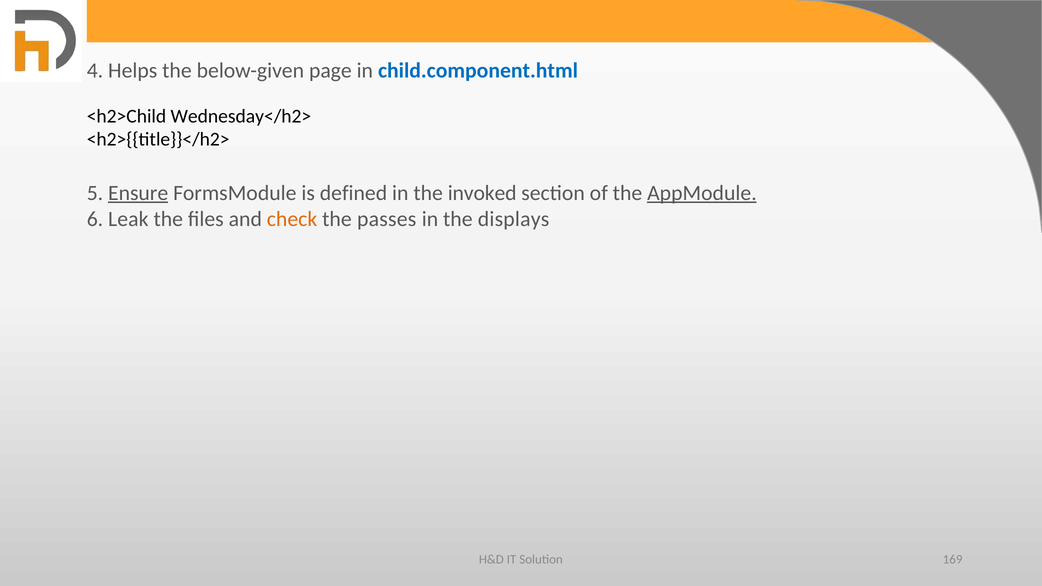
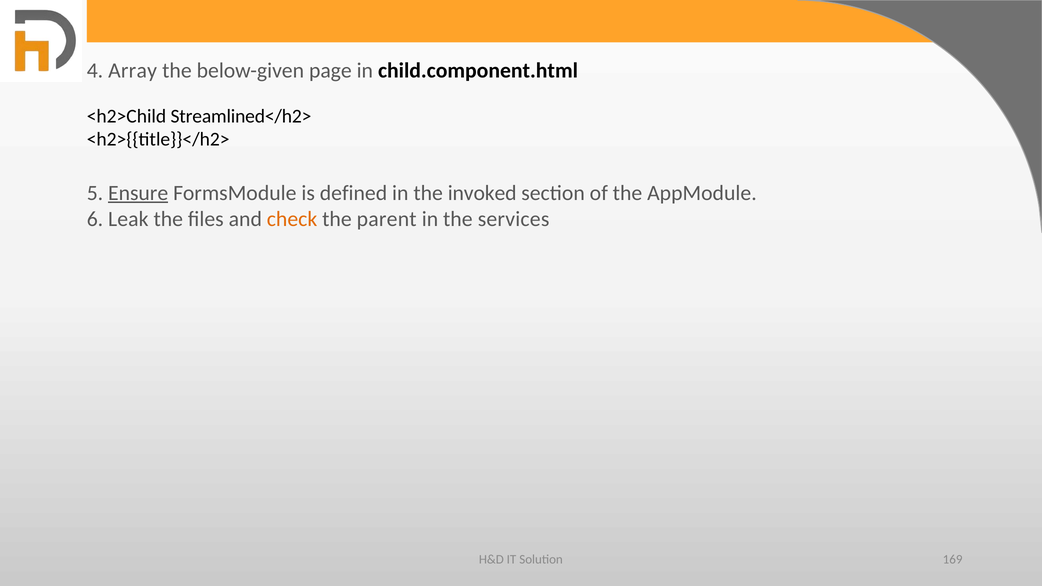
Helps: Helps -> Array (133, 70)
child.component.html colour: blue -> black (478, 70)
Wednesday</h2>: Wednesday</h2> -> Streamlined</h2> (241, 116)
AppModule underline: present -> none (702, 193)
passes: passes -> parent (387, 219)
displays: displays -> services (514, 219)
